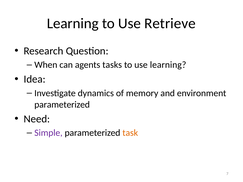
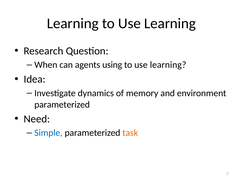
Learning to Use Retrieve: Retrieve -> Learning (170, 24)
tasks: tasks -> using (112, 65)
Simple colour: purple -> blue (48, 133)
